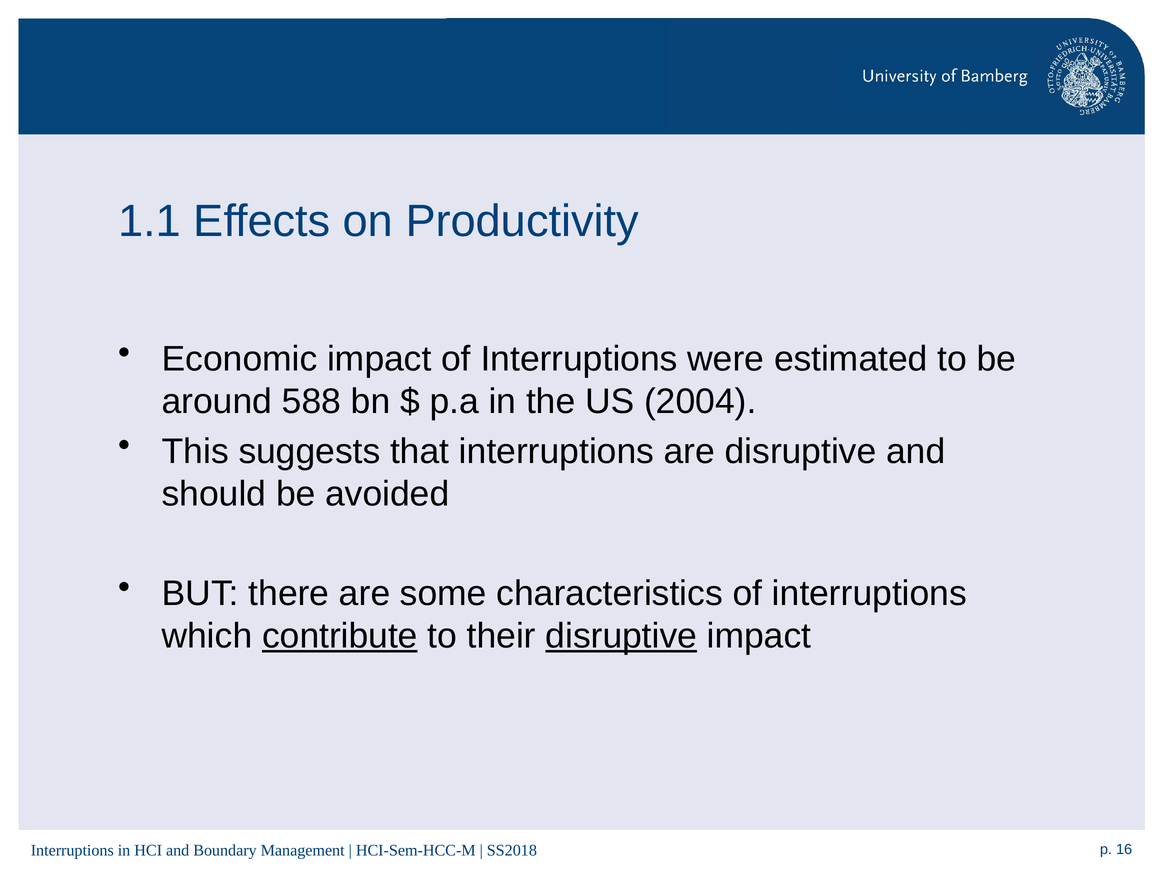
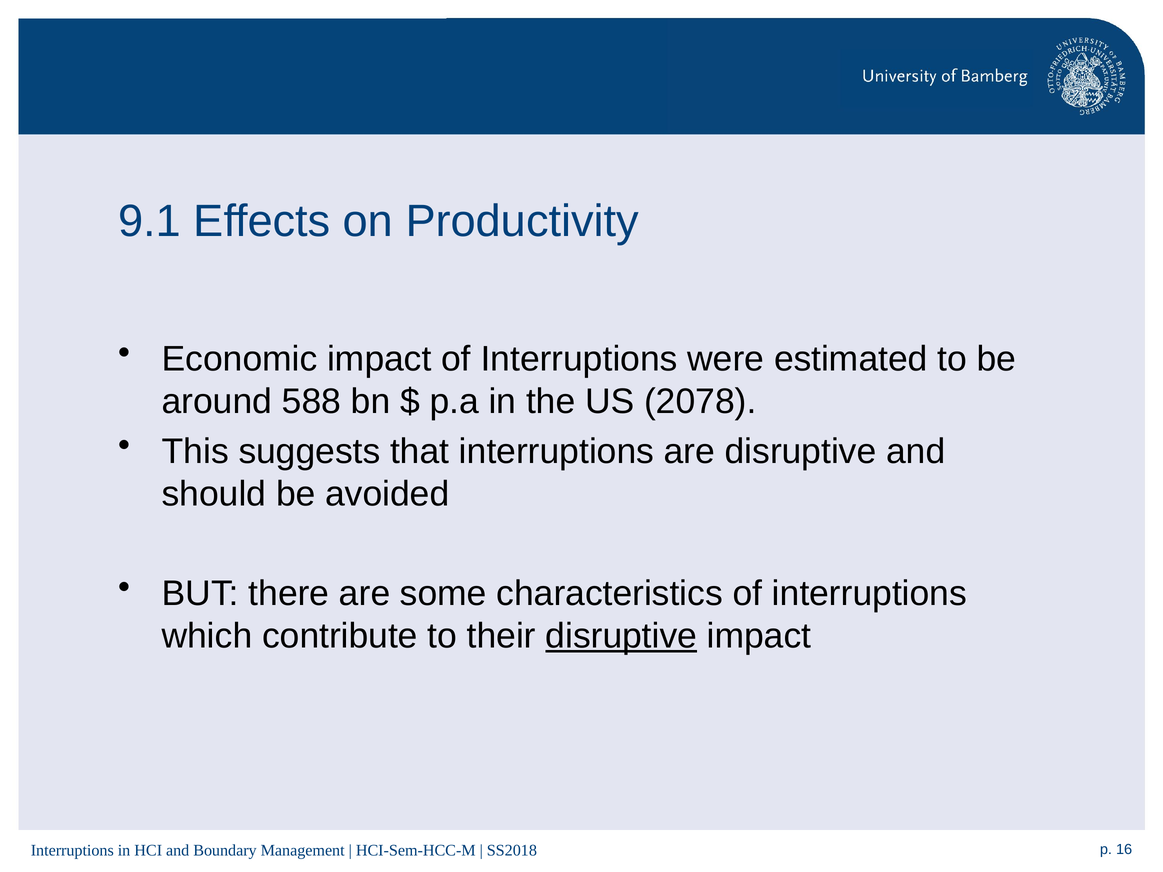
1.1: 1.1 -> 9.1 (150, 221)
2004: 2004 -> 2078 (700, 402)
contribute underline: present -> none (340, 636)
